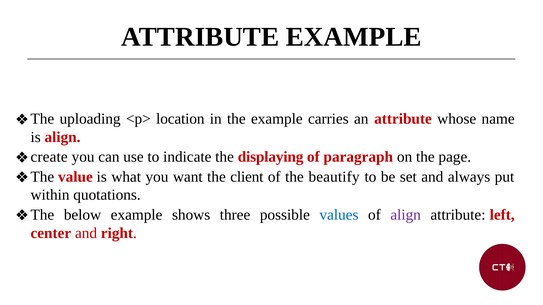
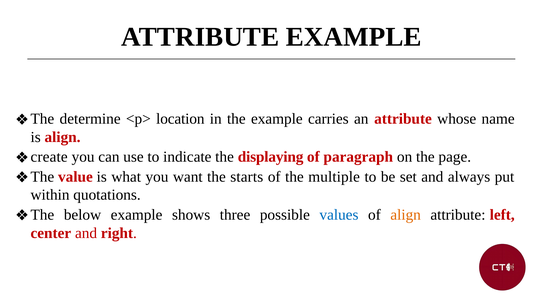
uploading: uploading -> determine (90, 119)
client: client -> starts (247, 177)
beautify: beautify -> multiple (334, 177)
align colour: purple -> orange (406, 215)
